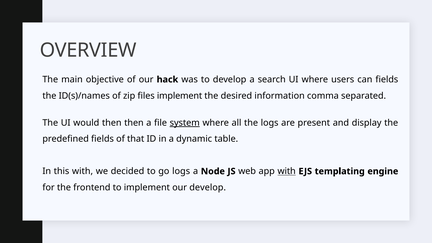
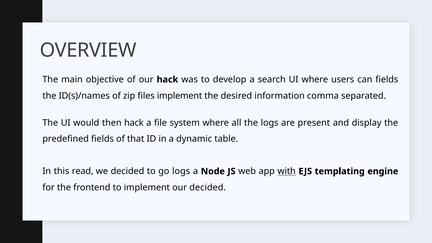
then then: then -> hack (134, 123)
system underline: present -> none (185, 123)
this with: with -> read (83, 171)
our develop: develop -> decided (208, 187)
